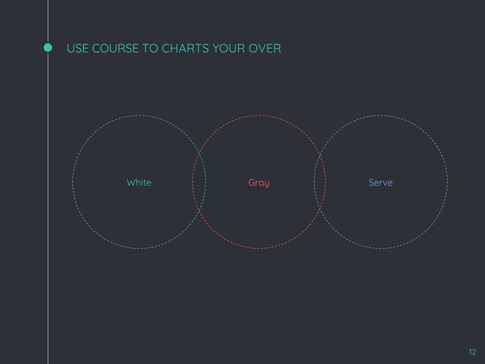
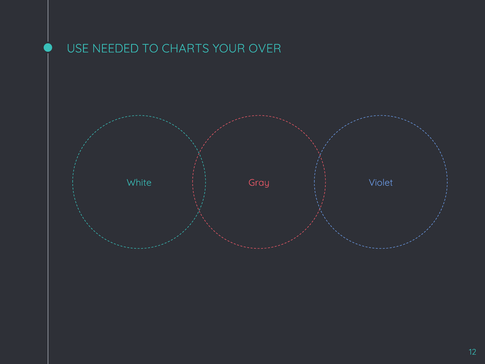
COURSE: COURSE -> NEEDED (115, 48)
Serve: Serve -> Violet (381, 183)
